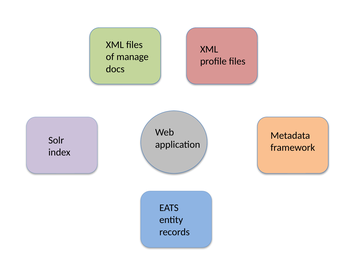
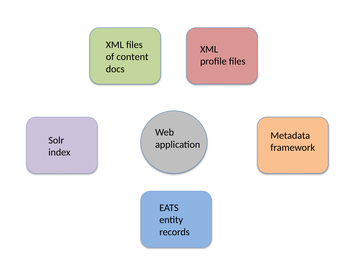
manage: manage -> content (132, 57)
